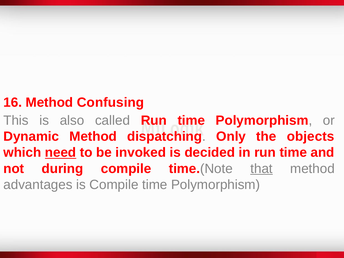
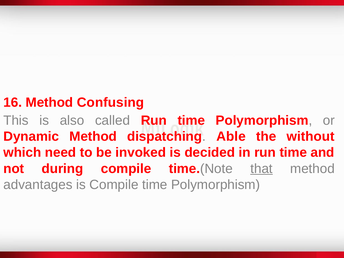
Only: Only -> Able (231, 136)
objects: objects -> without (311, 136)
need underline: present -> none (61, 153)
